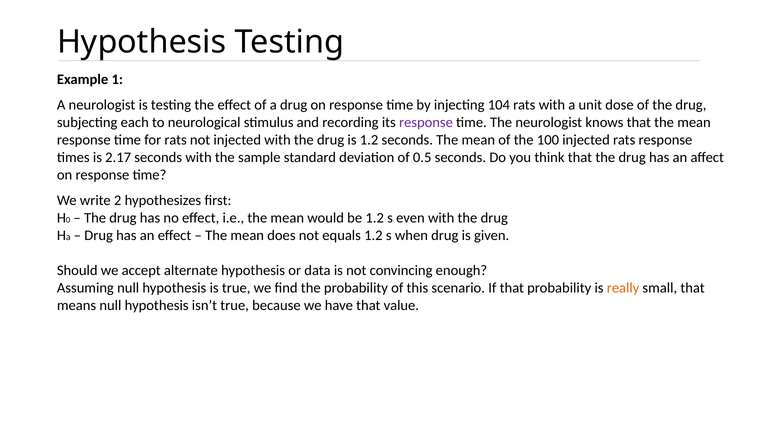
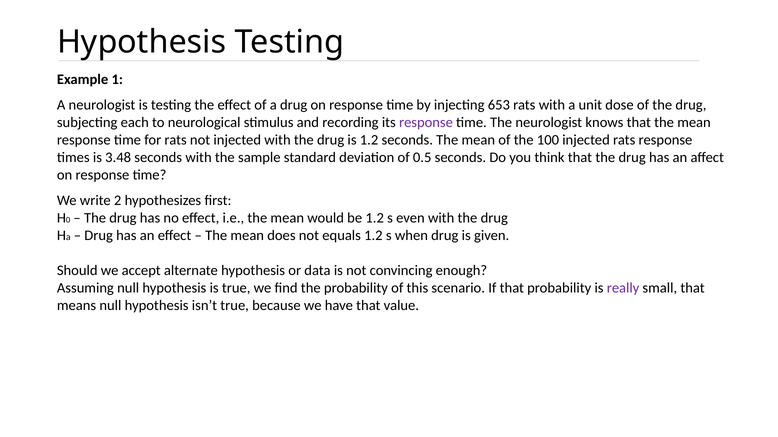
104: 104 -> 653 (499, 105)
2.17: 2.17 -> 3.48 (118, 158)
really colour: orange -> purple (623, 288)
